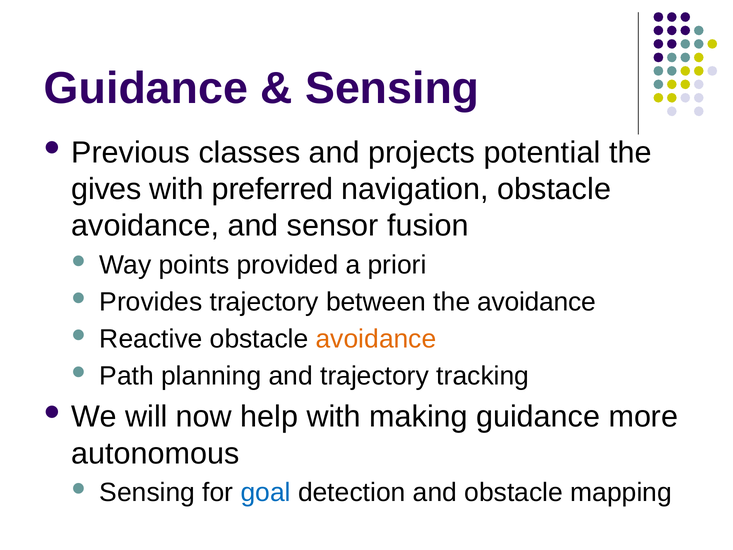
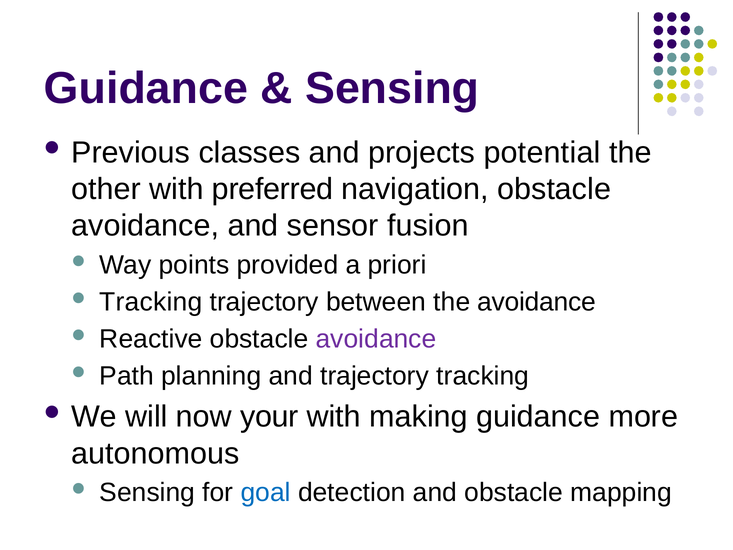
gives: gives -> other (106, 189)
Provides: Provides -> Tracking (151, 302)
avoidance colour: orange -> purple (376, 339)
help: help -> your (269, 417)
